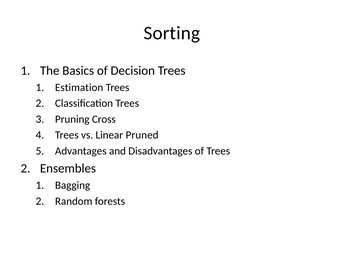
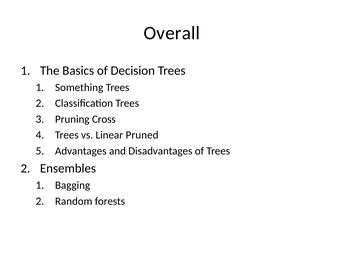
Sorting: Sorting -> Overall (172, 33)
Estimation: Estimation -> Something (79, 87)
